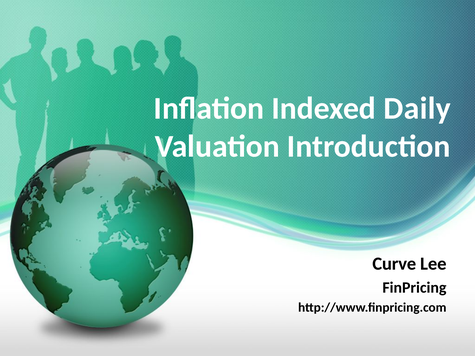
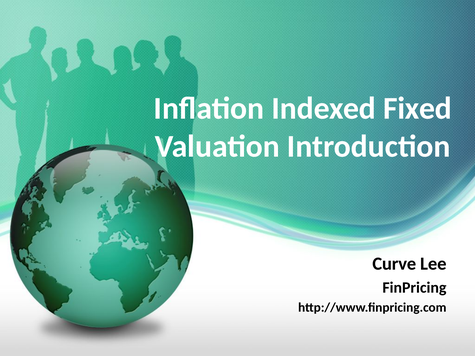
Daily: Daily -> Fixed (417, 108)
